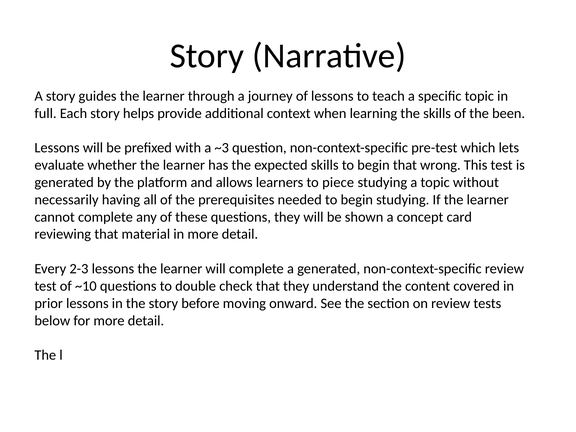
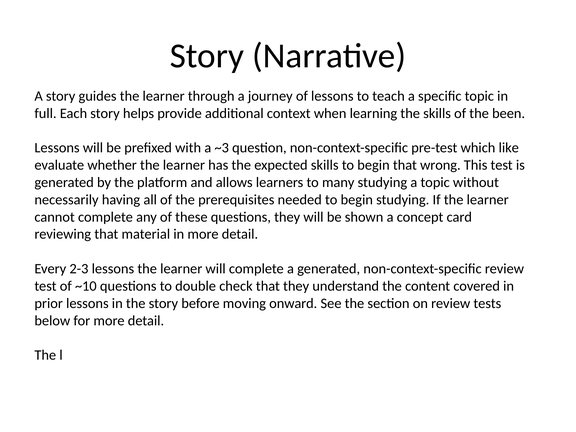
lets: lets -> like (509, 148)
piece: piece -> many (338, 182)
